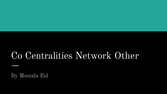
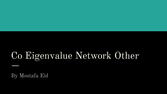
Centralities: Centralities -> Eigenvalue (49, 56)
